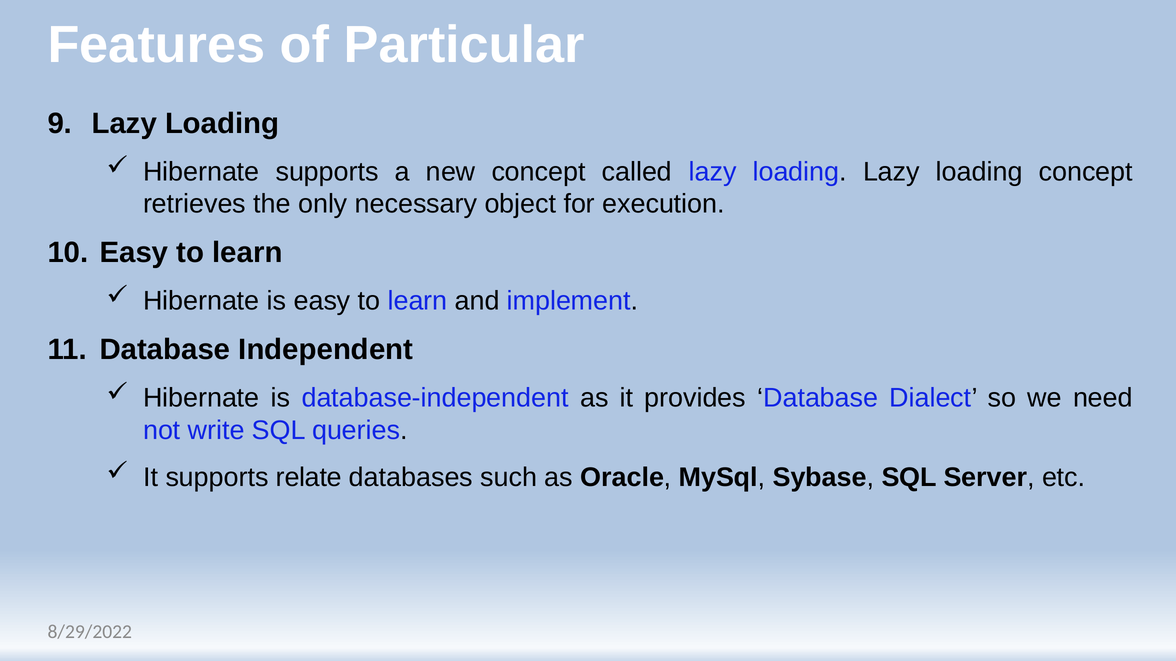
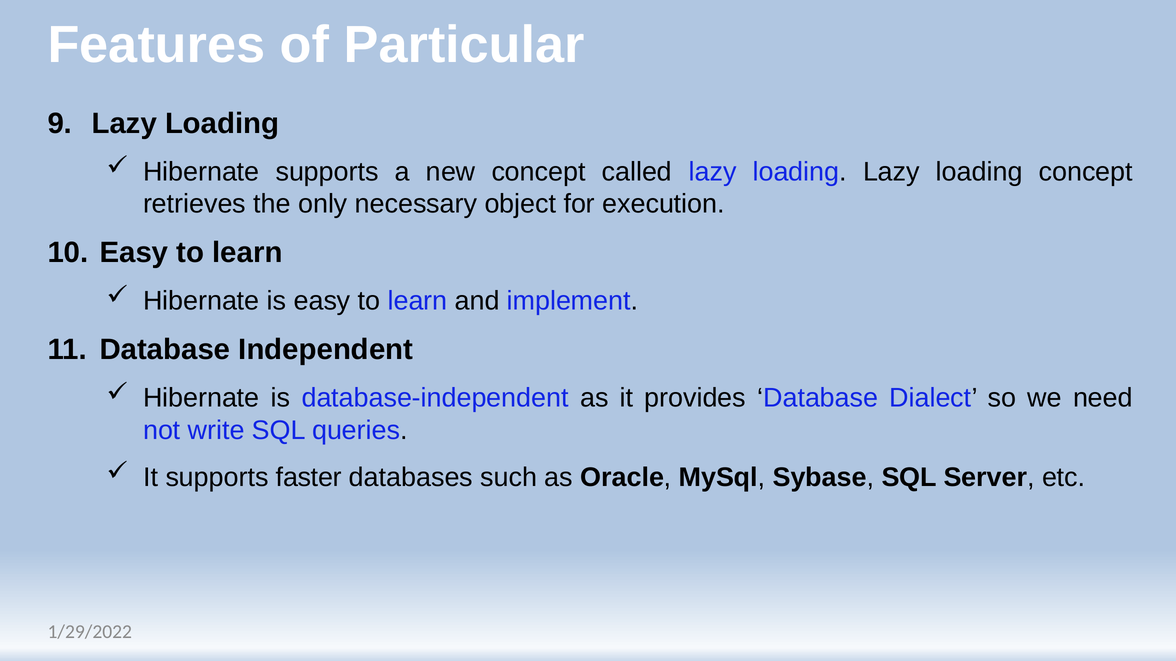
relate: relate -> faster (309, 478)
8/29/2022: 8/29/2022 -> 1/29/2022 (90, 632)
